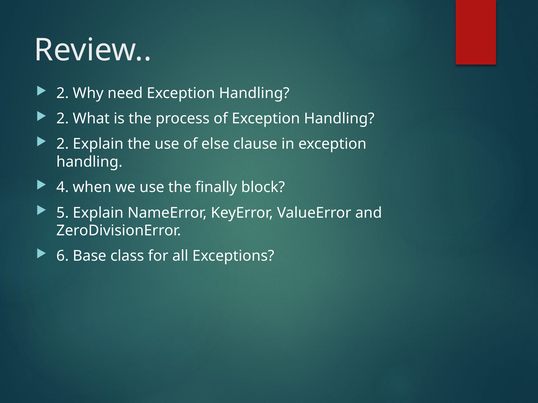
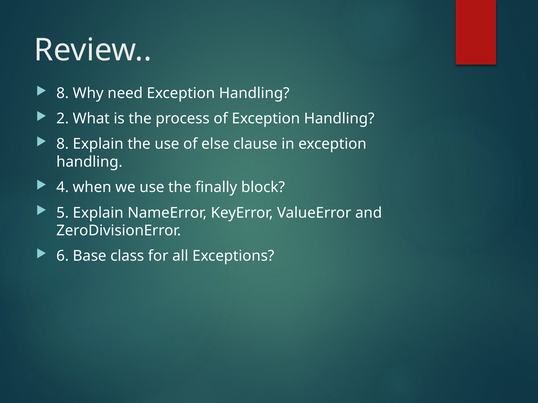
2: 2 -> 8 (63, 93)
2: 2 -> 8 (63, 144)
